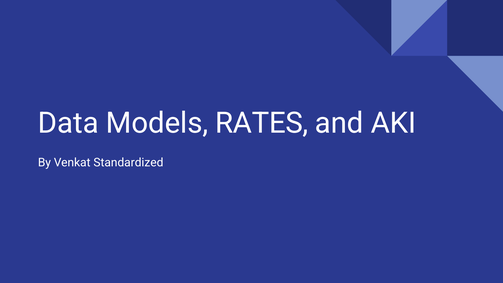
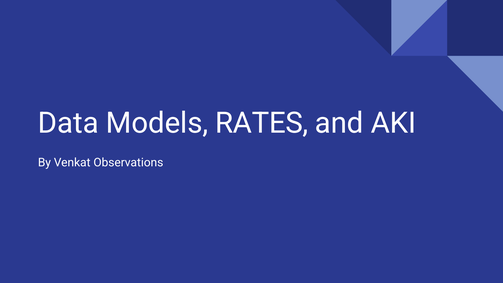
Standardized: Standardized -> Observations (128, 162)
